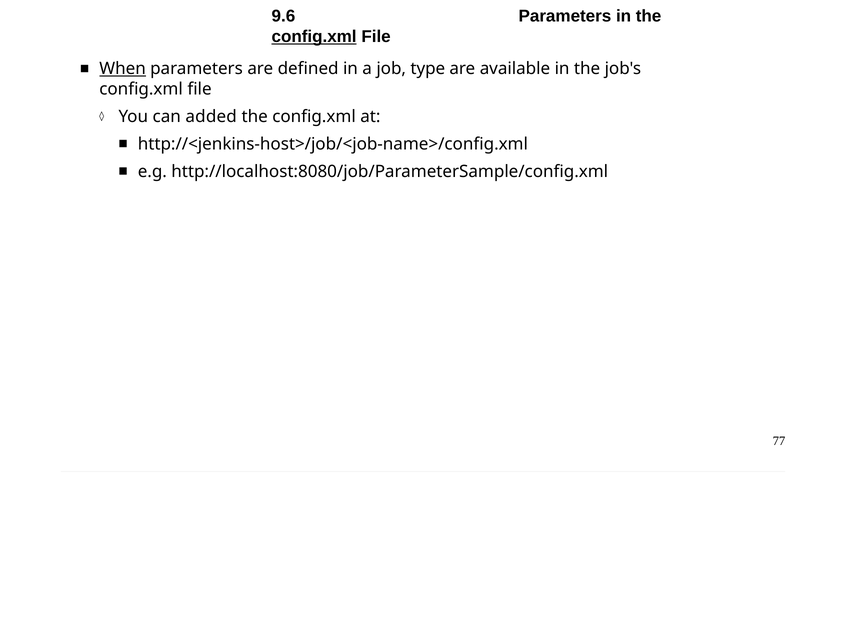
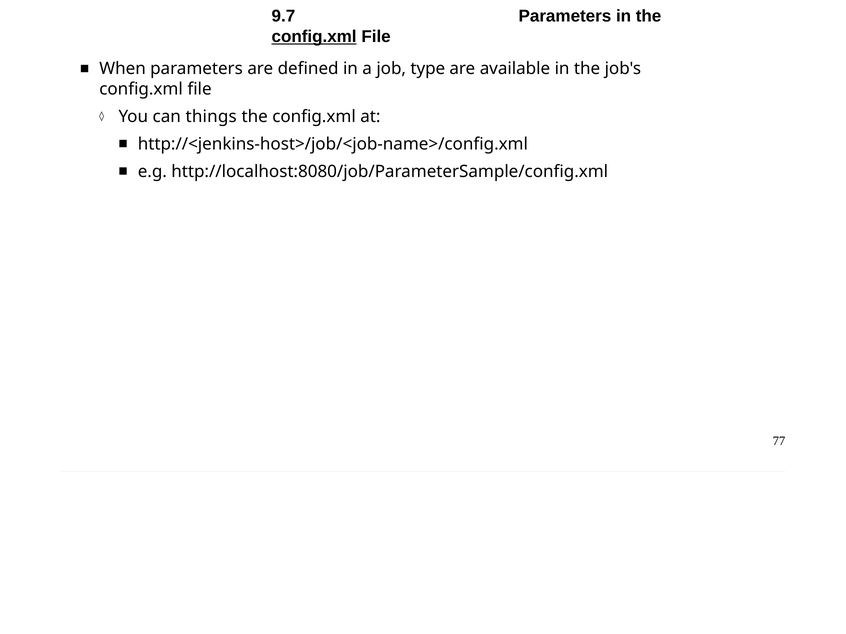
9.6: 9.6 -> 9.7 (283, 16)
When underline: present -> none (123, 69)
added: added -> things (211, 117)
